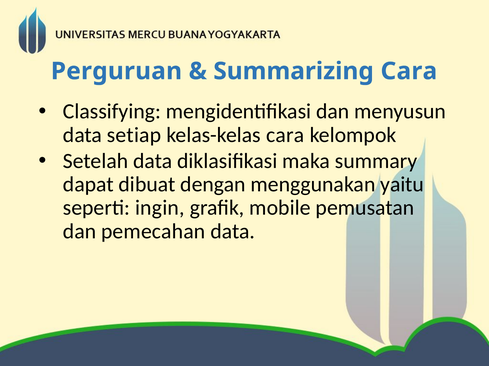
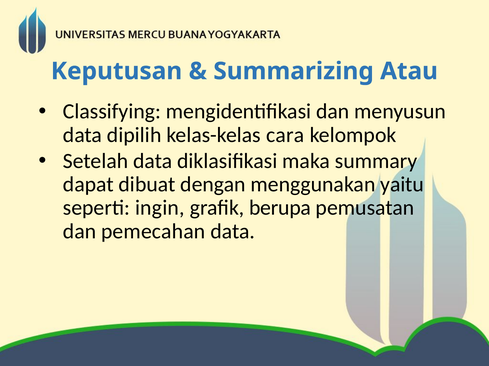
Perguruan: Perguruan -> Keputusan (117, 71)
Summarizing Cara: Cara -> Atau (409, 71)
setiap: setiap -> dipilih (134, 135)
mobile: mobile -> berupa (280, 208)
